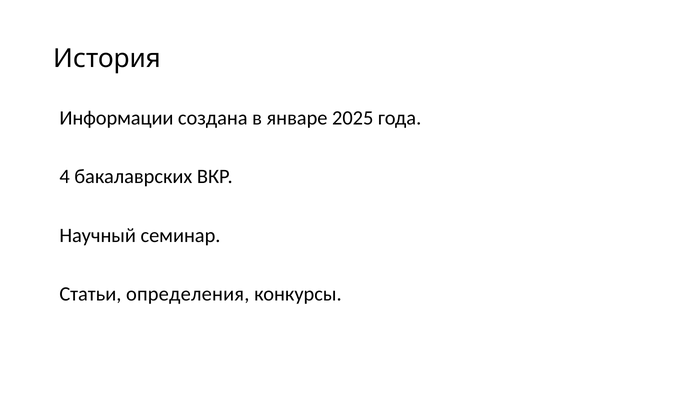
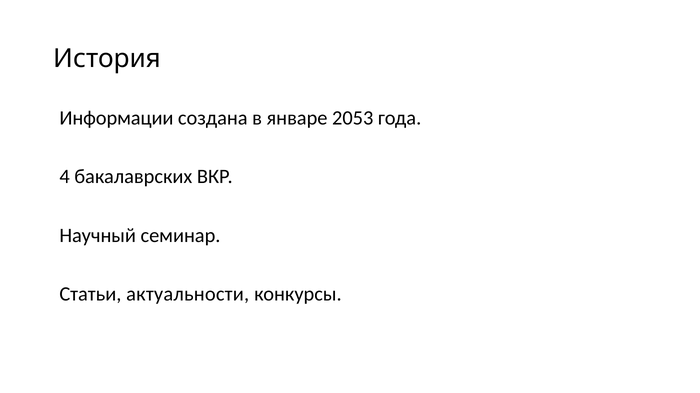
2025: 2025 -> 2053 (353, 118)
определения: определения -> актуальности (188, 294)
